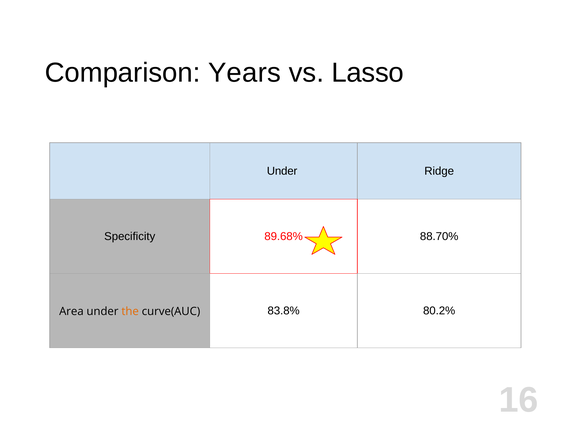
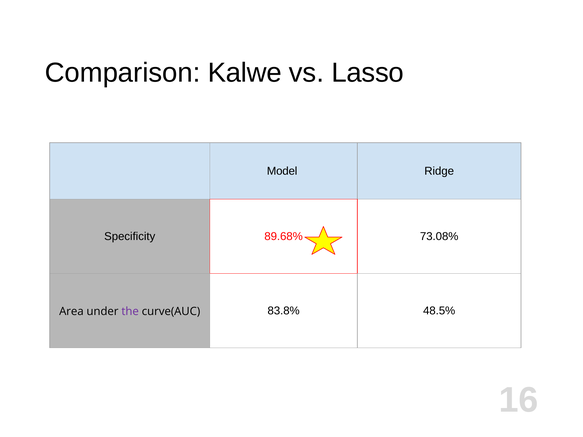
Years: Years -> Kalwe (245, 73)
Under: Under -> Model (282, 171)
88.70%: 88.70% -> 73.08% (439, 237)
the colour: orange -> purple (130, 311)
80.2%: 80.2% -> 48.5% (439, 311)
